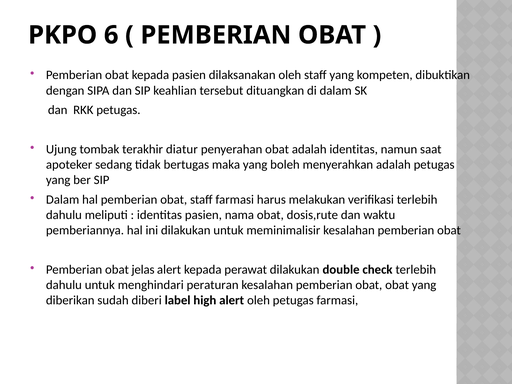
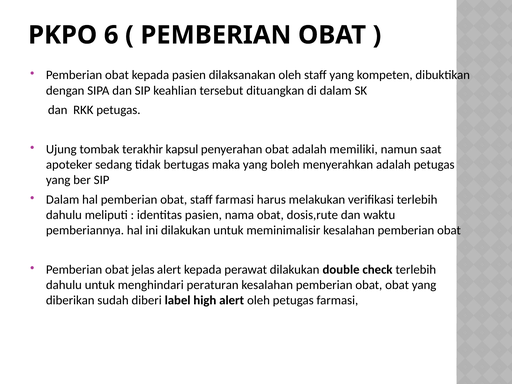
diatur: diatur -> kapsul (182, 149)
adalah identitas: identitas -> memiliki (354, 149)
